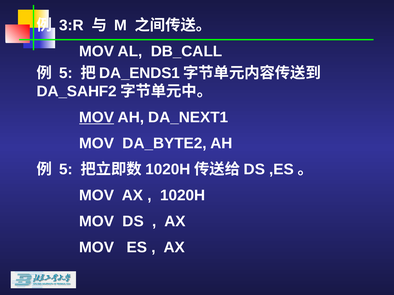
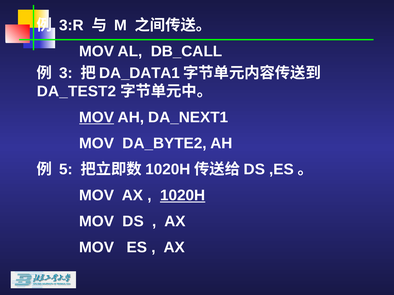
5: 5 -> 3 (66, 73)
DA_ENDS1: DA_ENDS1 -> DA_DATA1 (140, 73)
DA_SAHF2: DA_SAHF2 -> DA_TEST2 (77, 91)
1020H underline: none -> present (183, 196)
